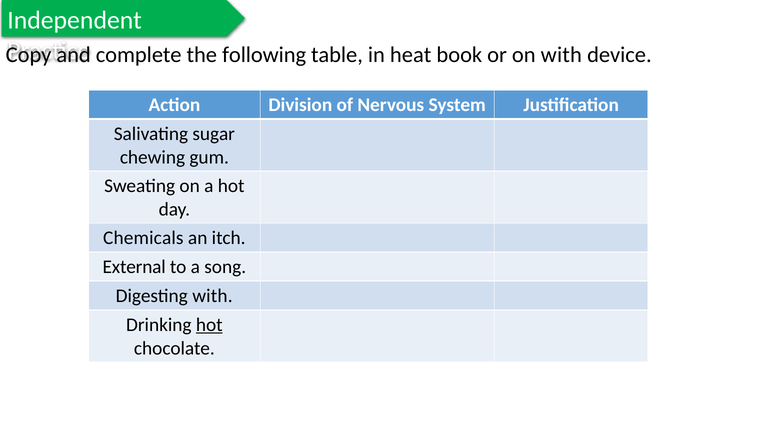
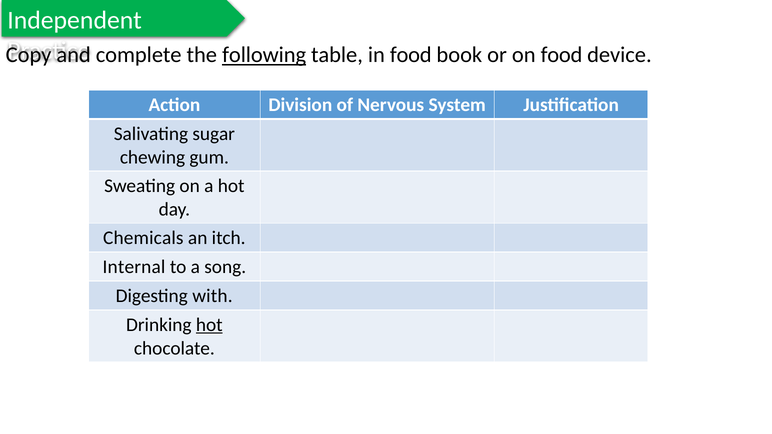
following underline: none -> present (264, 55)
in heat: heat -> food (411, 55)
on with: with -> food (562, 55)
External: External -> Internal (134, 267)
